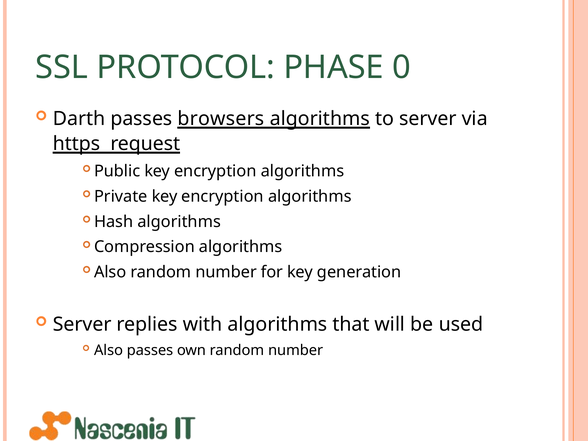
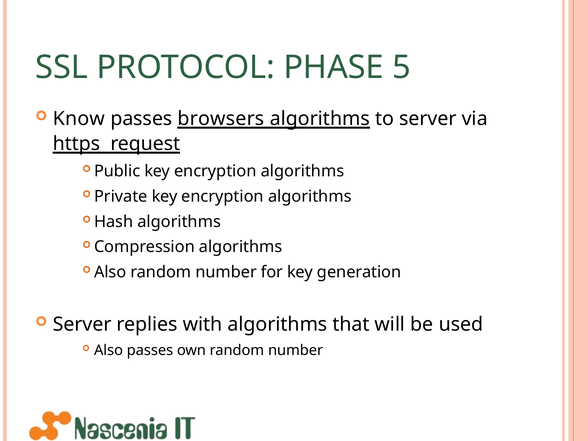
0: 0 -> 5 (402, 67)
Darth: Darth -> Know (79, 119)
